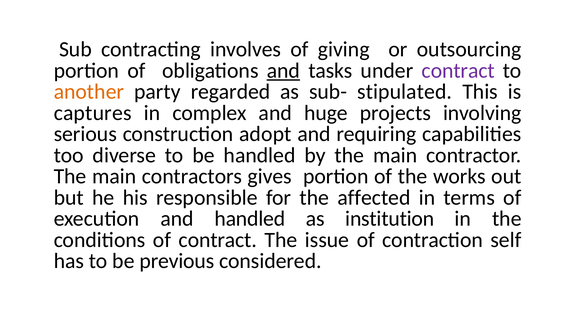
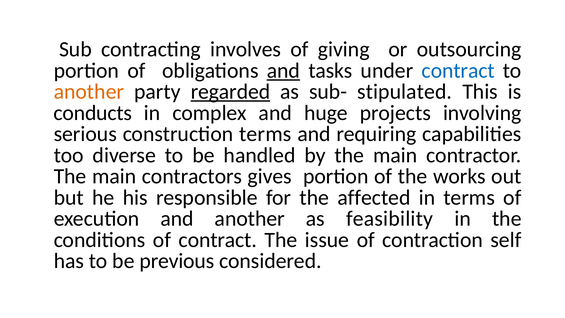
contract colour: purple -> blue (458, 70)
regarded underline: none -> present (230, 92)
captures: captures -> conducts (93, 113)
construction adopt: adopt -> terms (265, 134)
and handled: handled -> another (250, 219)
institution: institution -> feasibility (390, 219)
